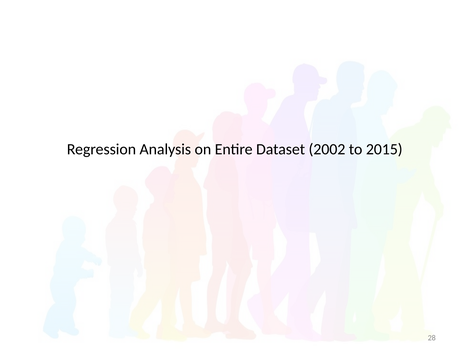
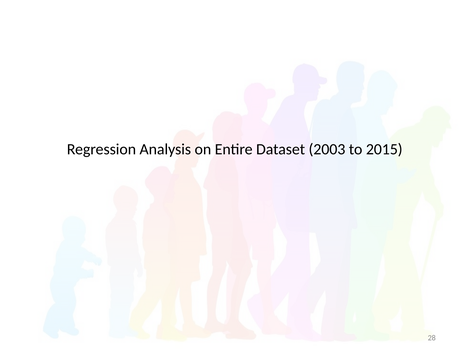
2002: 2002 -> 2003 (327, 150)
